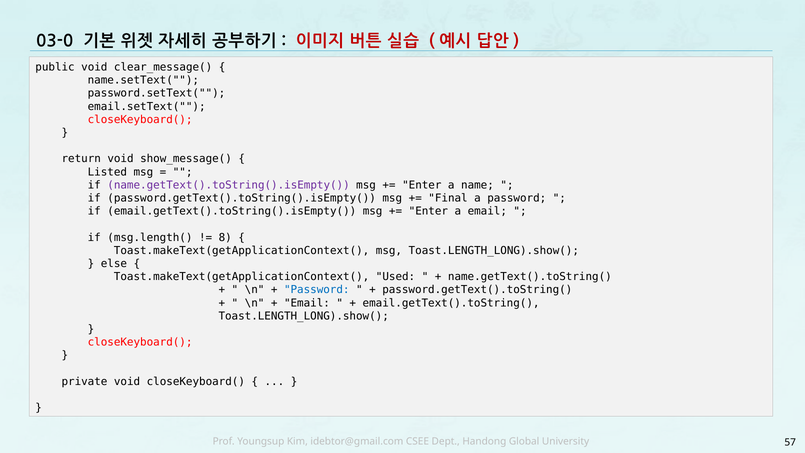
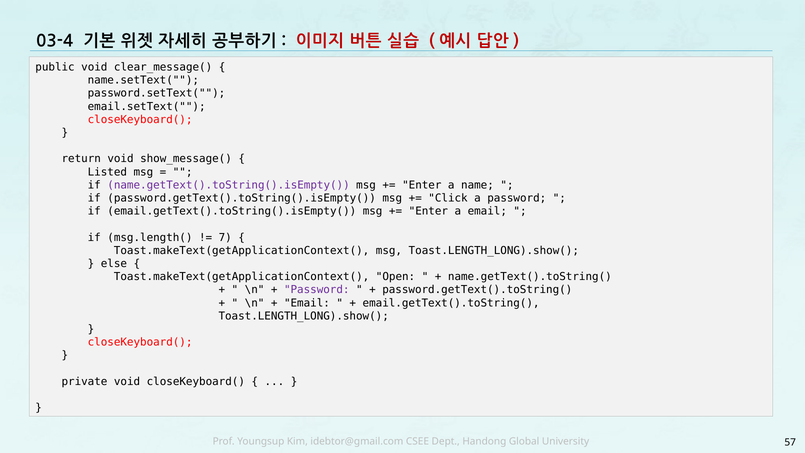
03-0: 03-0 -> 03-4 (55, 41)
Final: Final -> Click (448, 198)
8: 8 -> 7 (225, 237)
Used: Used -> Open (396, 277)
Password colour: blue -> purple (317, 290)
